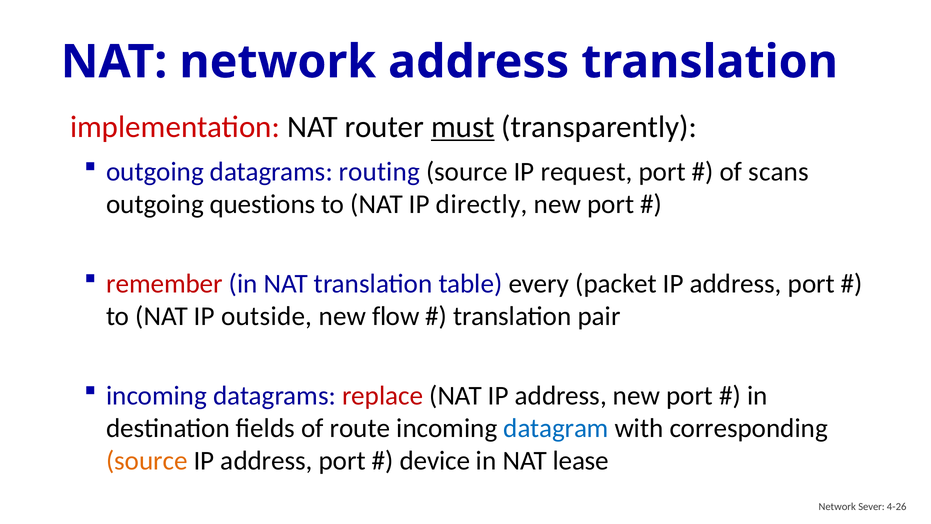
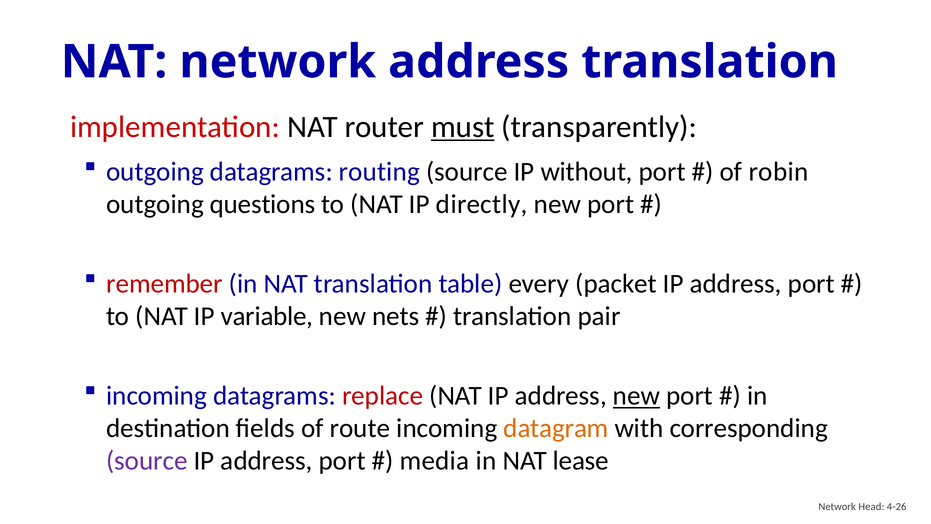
request: request -> without (587, 172)
scans: scans -> robin (779, 172)
outside: outside -> variable (267, 316)
flow: flow -> nets (396, 316)
new underline: none -> present (636, 396)
datagram colour: blue -> orange (556, 428)
source colour: orange -> purple (147, 461)
device: device -> media (435, 461)
Sever: Sever -> Head (871, 506)
